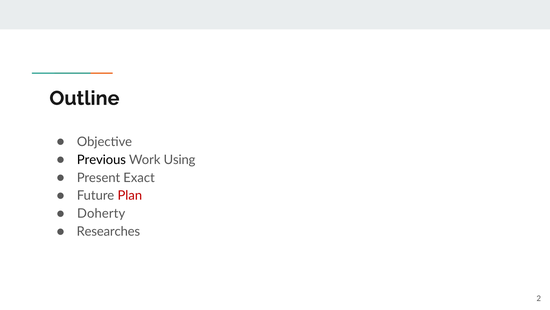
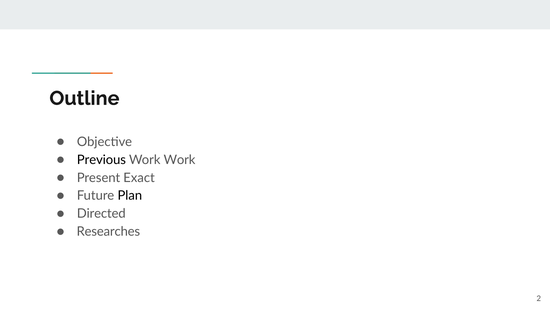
Work Using: Using -> Work (179, 159)
Plan colour: red -> black (130, 195)
Doherty: Doherty -> Directed (101, 213)
